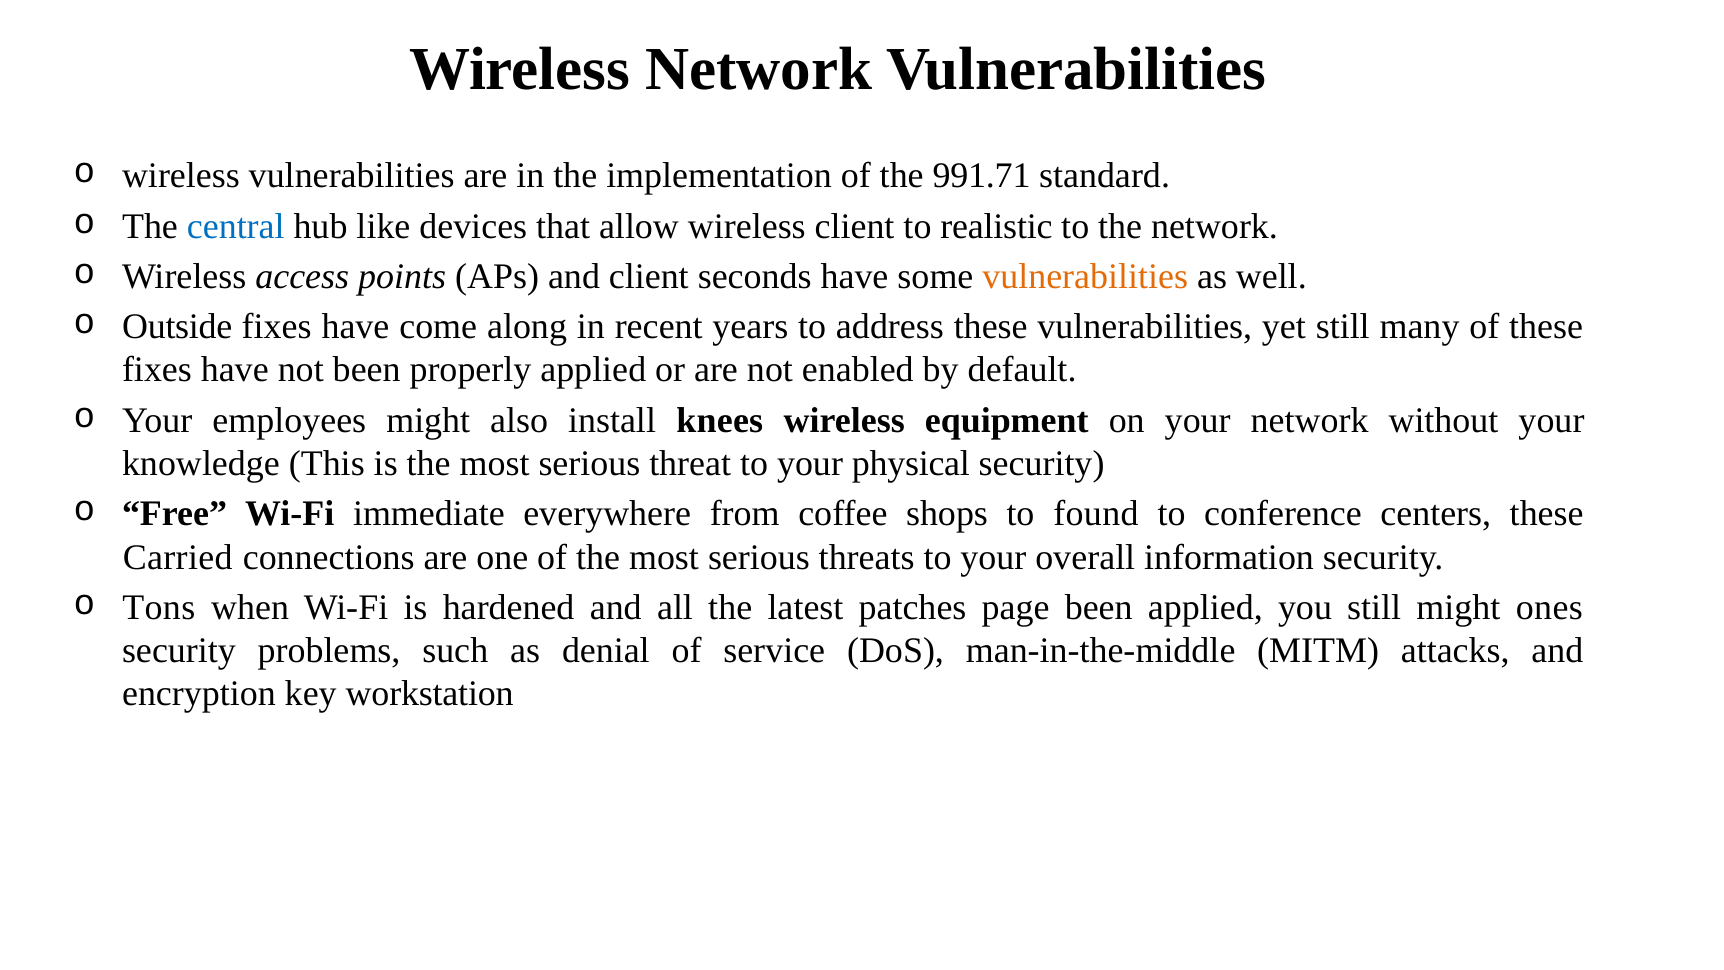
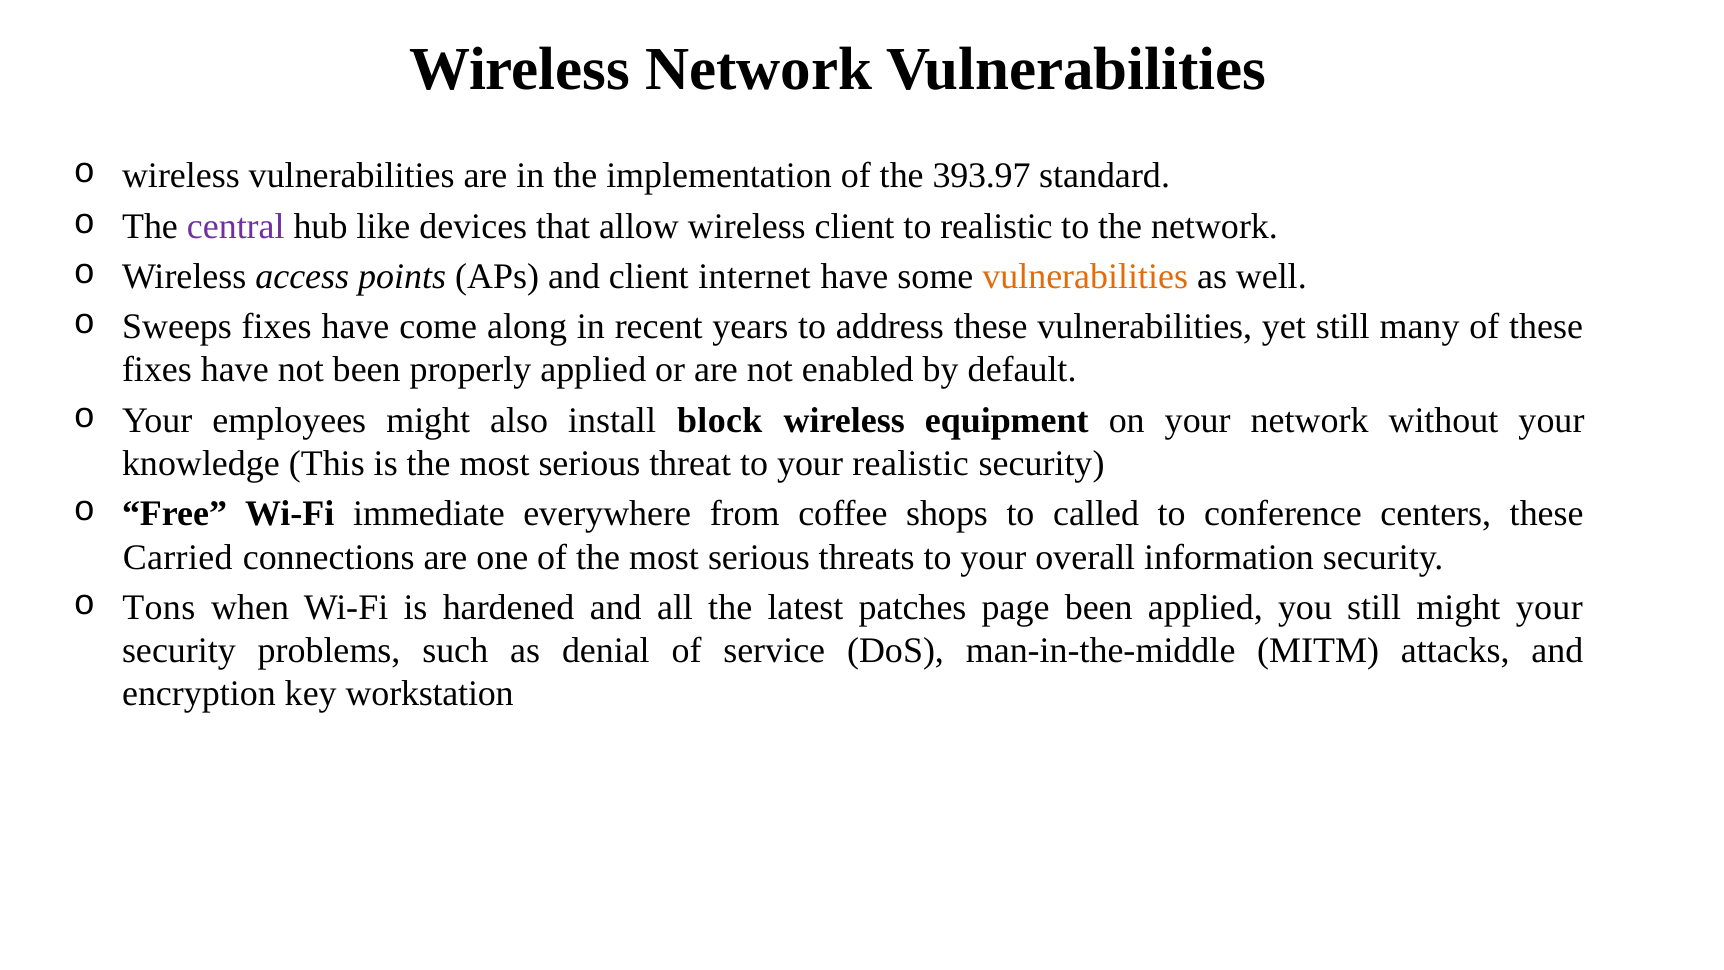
991.71: 991.71 -> 393.97 (982, 176)
central colour: blue -> purple (236, 226)
seconds: seconds -> internet (754, 276)
Outside: Outside -> Sweeps (177, 327)
knees: knees -> block (720, 420)
your physical: physical -> realistic (911, 463)
found: found -> called (1096, 514)
might ones: ones -> your (1549, 607)
